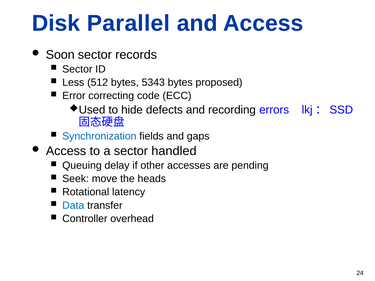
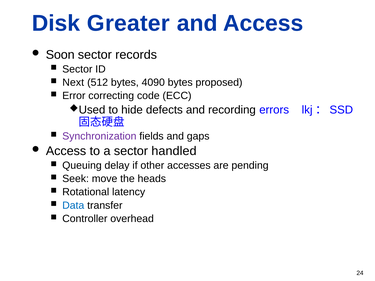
Parallel: Parallel -> Greater (128, 23)
Less: Less -> Next (73, 83)
5343: 5343 -> 4090 (153, 83)
Synchronization colour: blue -> purple (99, 136)
